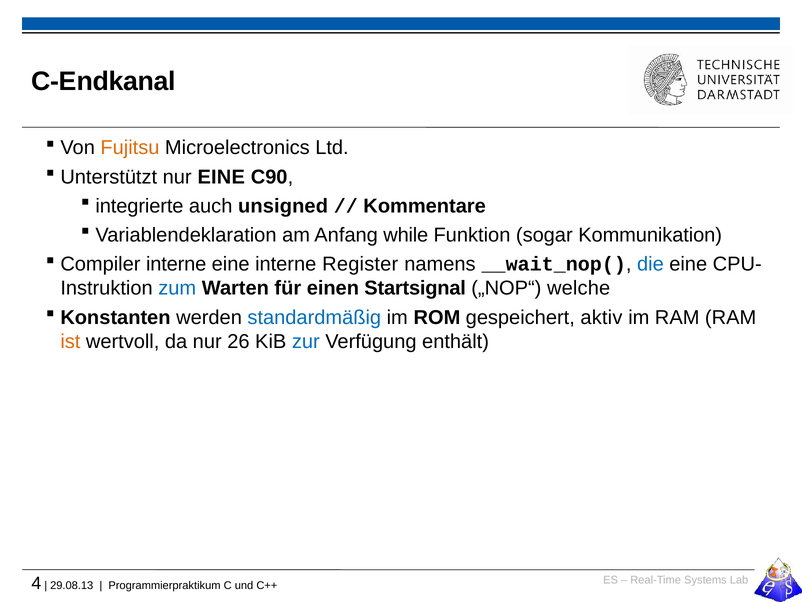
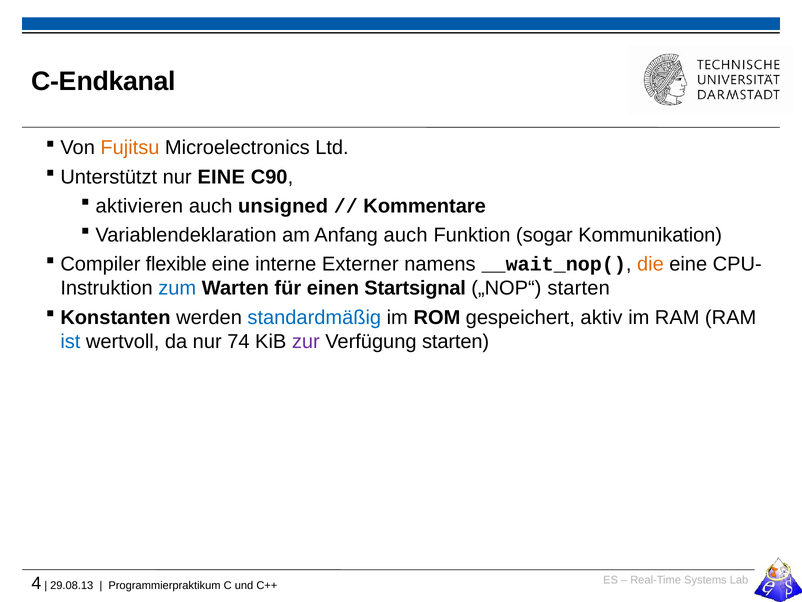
integrierte: integrierte -> aktivieren (139, 206)
Anfang while: while -> auch (406, 235)
Compiler interne: interne -> flexible (176, 264)
Register: Register -> Externer (360, 264)
die colour: blue -> orange (650, 264)
„NOP“ welche: welche -> starten (579, 288)
ist colour: orange -> blue (70, 341)
26: 26 -> 74 (238, 341)
zur colour: blue -> purple (306, 341)
Verfügung enthält: enthält -> starten (456, 341)
